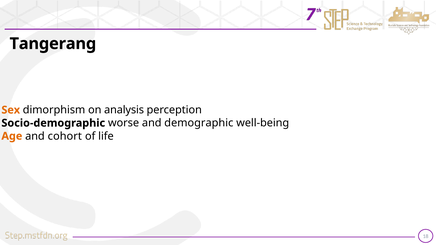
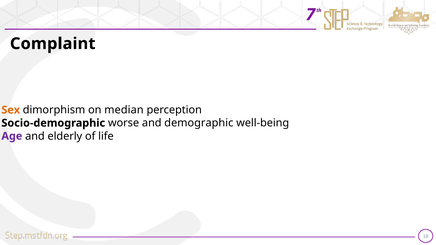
Tangerang: Tangerang -> Complaint (53, 44)
analysis: analysis -> median (124, 110)
Age colour: orange -> purple (12, 136)
cohort: cohort -> elderly (65, 136)
